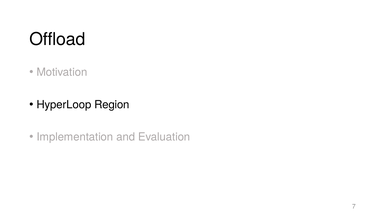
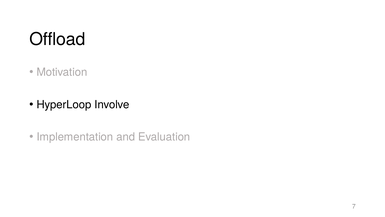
Region: Region -> Involve (112, 104)
